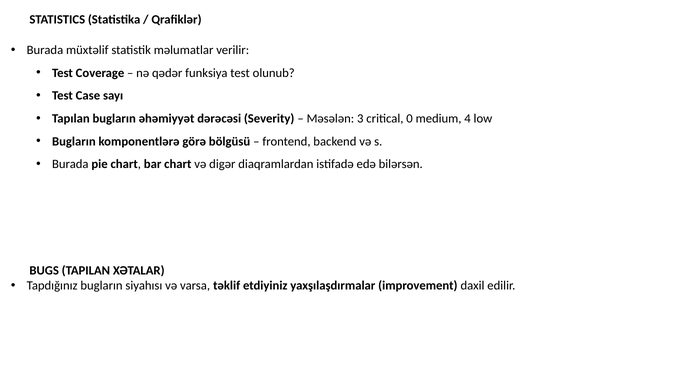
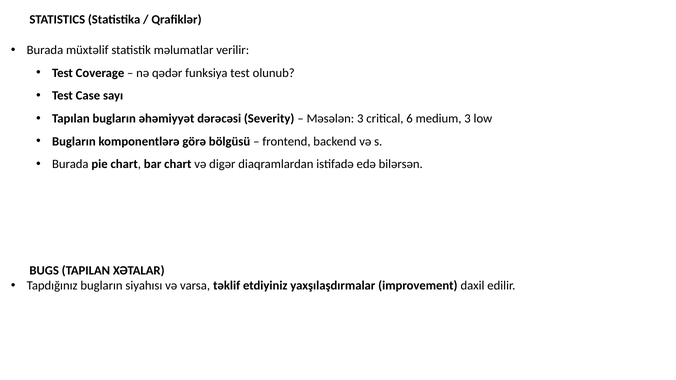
0: 0 -> 6 (410, 119)
medium 4: 4 -> 3 (468, 119)
